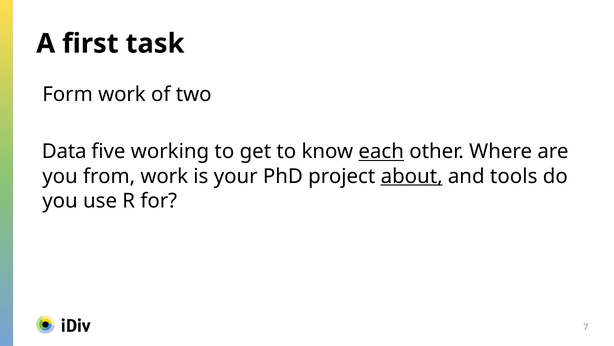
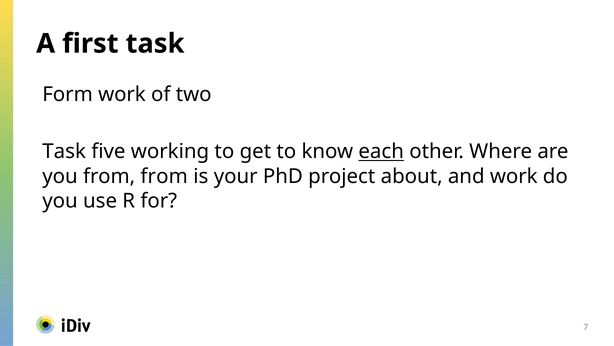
Data: Data -> Task (64, 151)
from work: work -> from (164, 176)
about underline: present -> none (412, 176)
and tools: tools -> work (514, 176)
